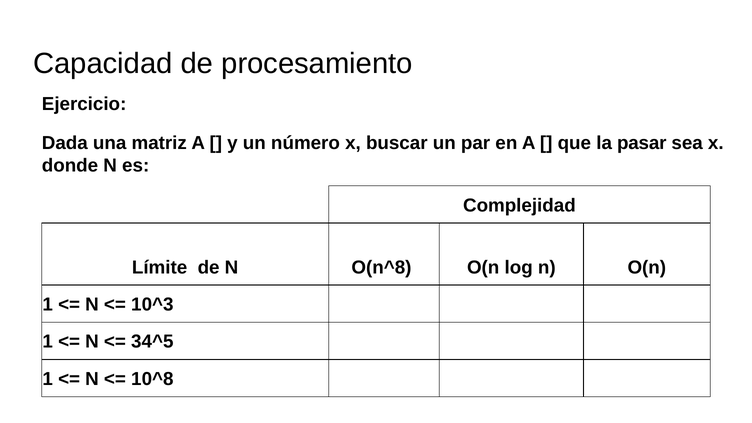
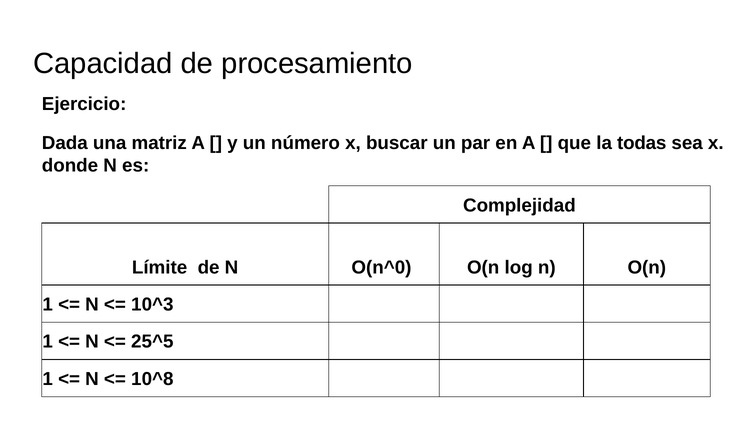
pasar: pasar -> todas (642, 143)
O(n^8: O(n^8 -> O(n^0 (381, 267)
34^5: 34^5 -> 25^5 (152, 342)
